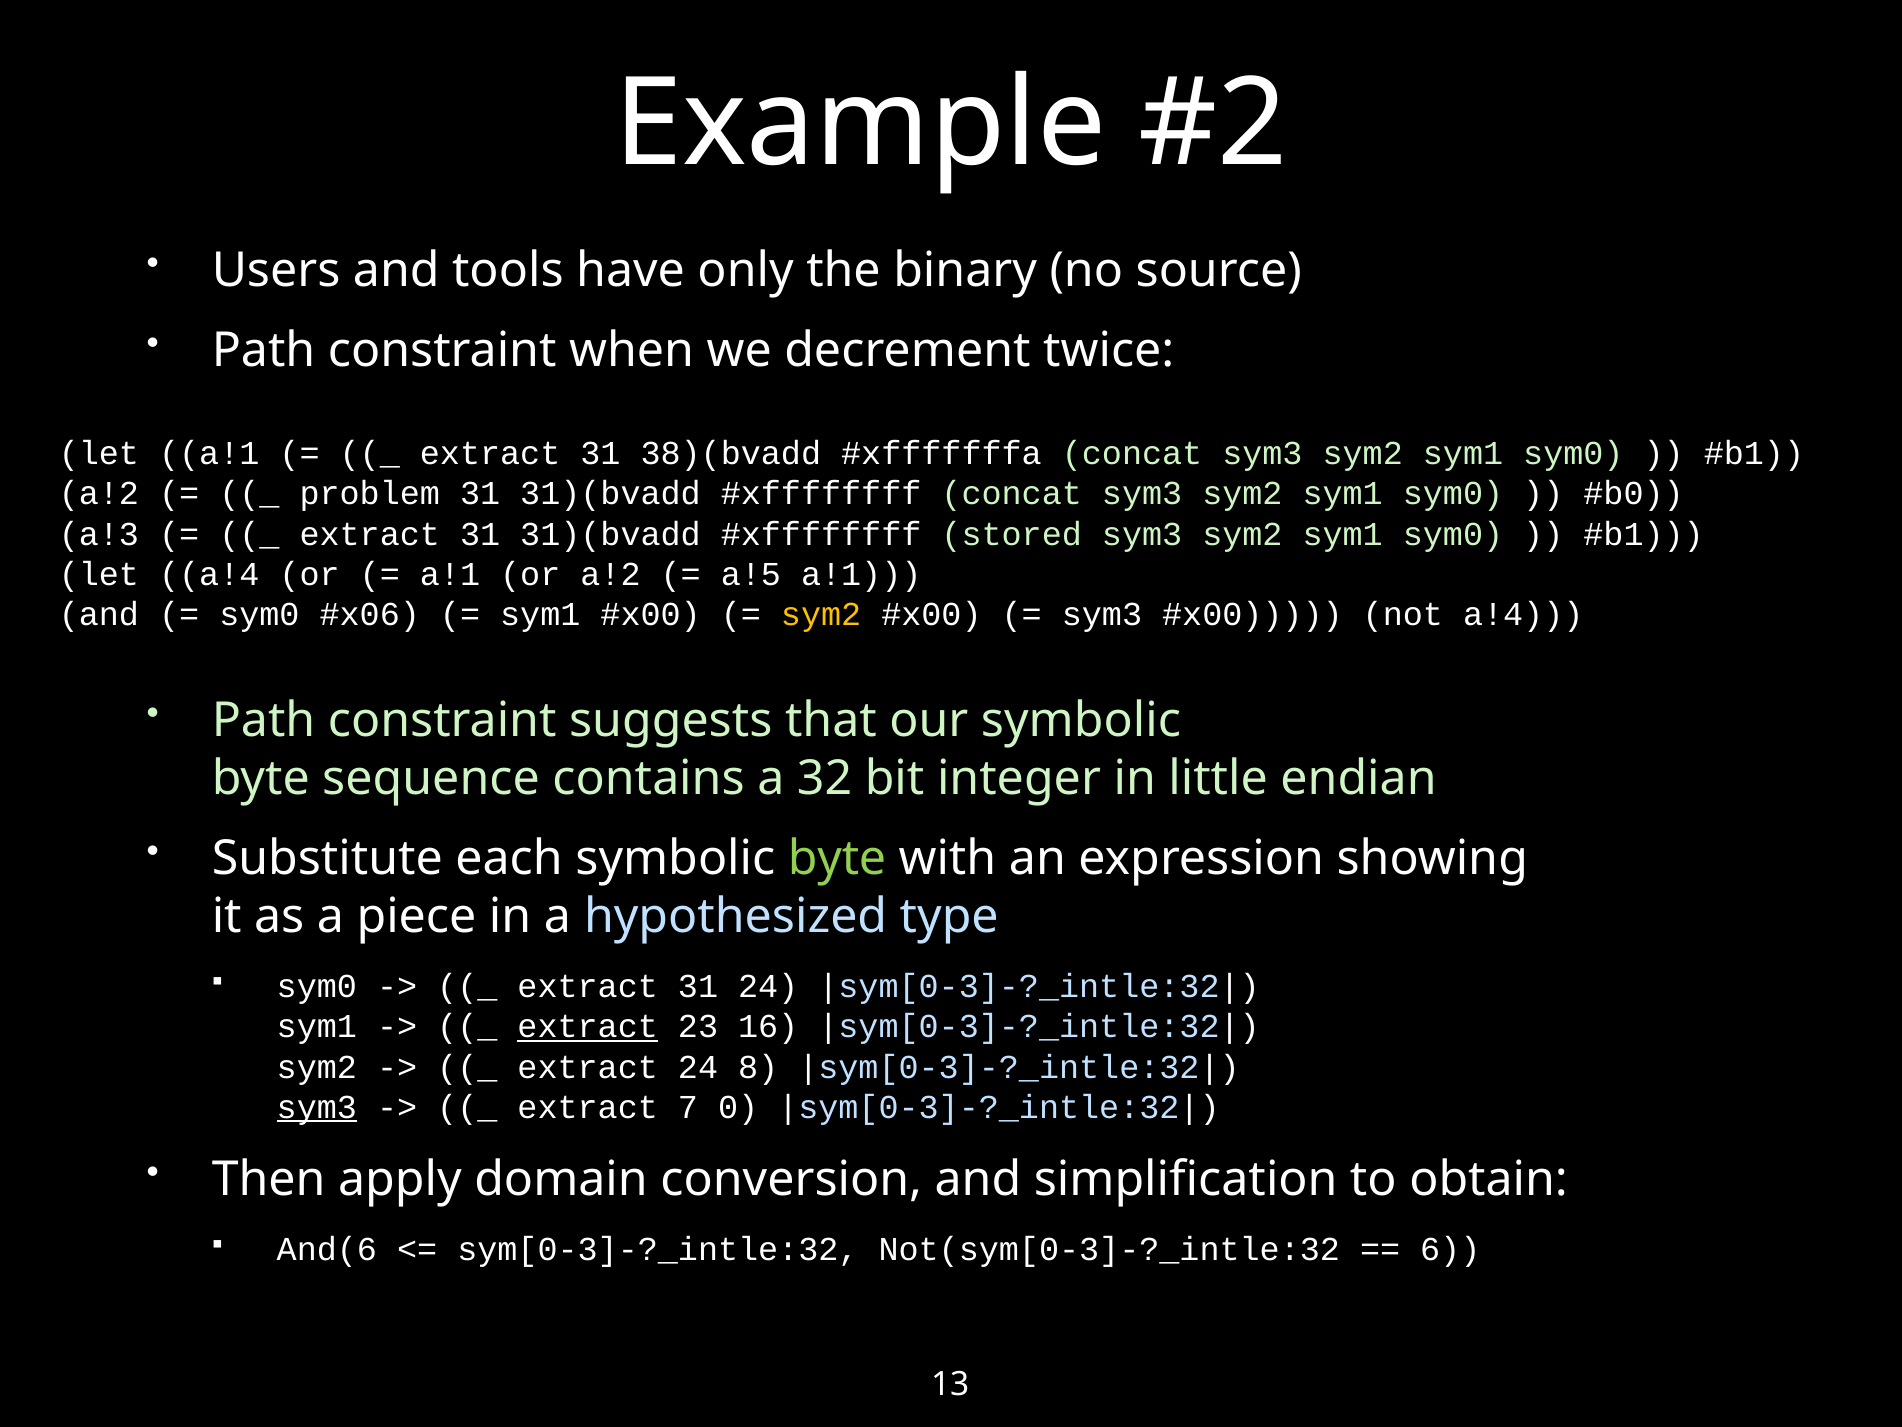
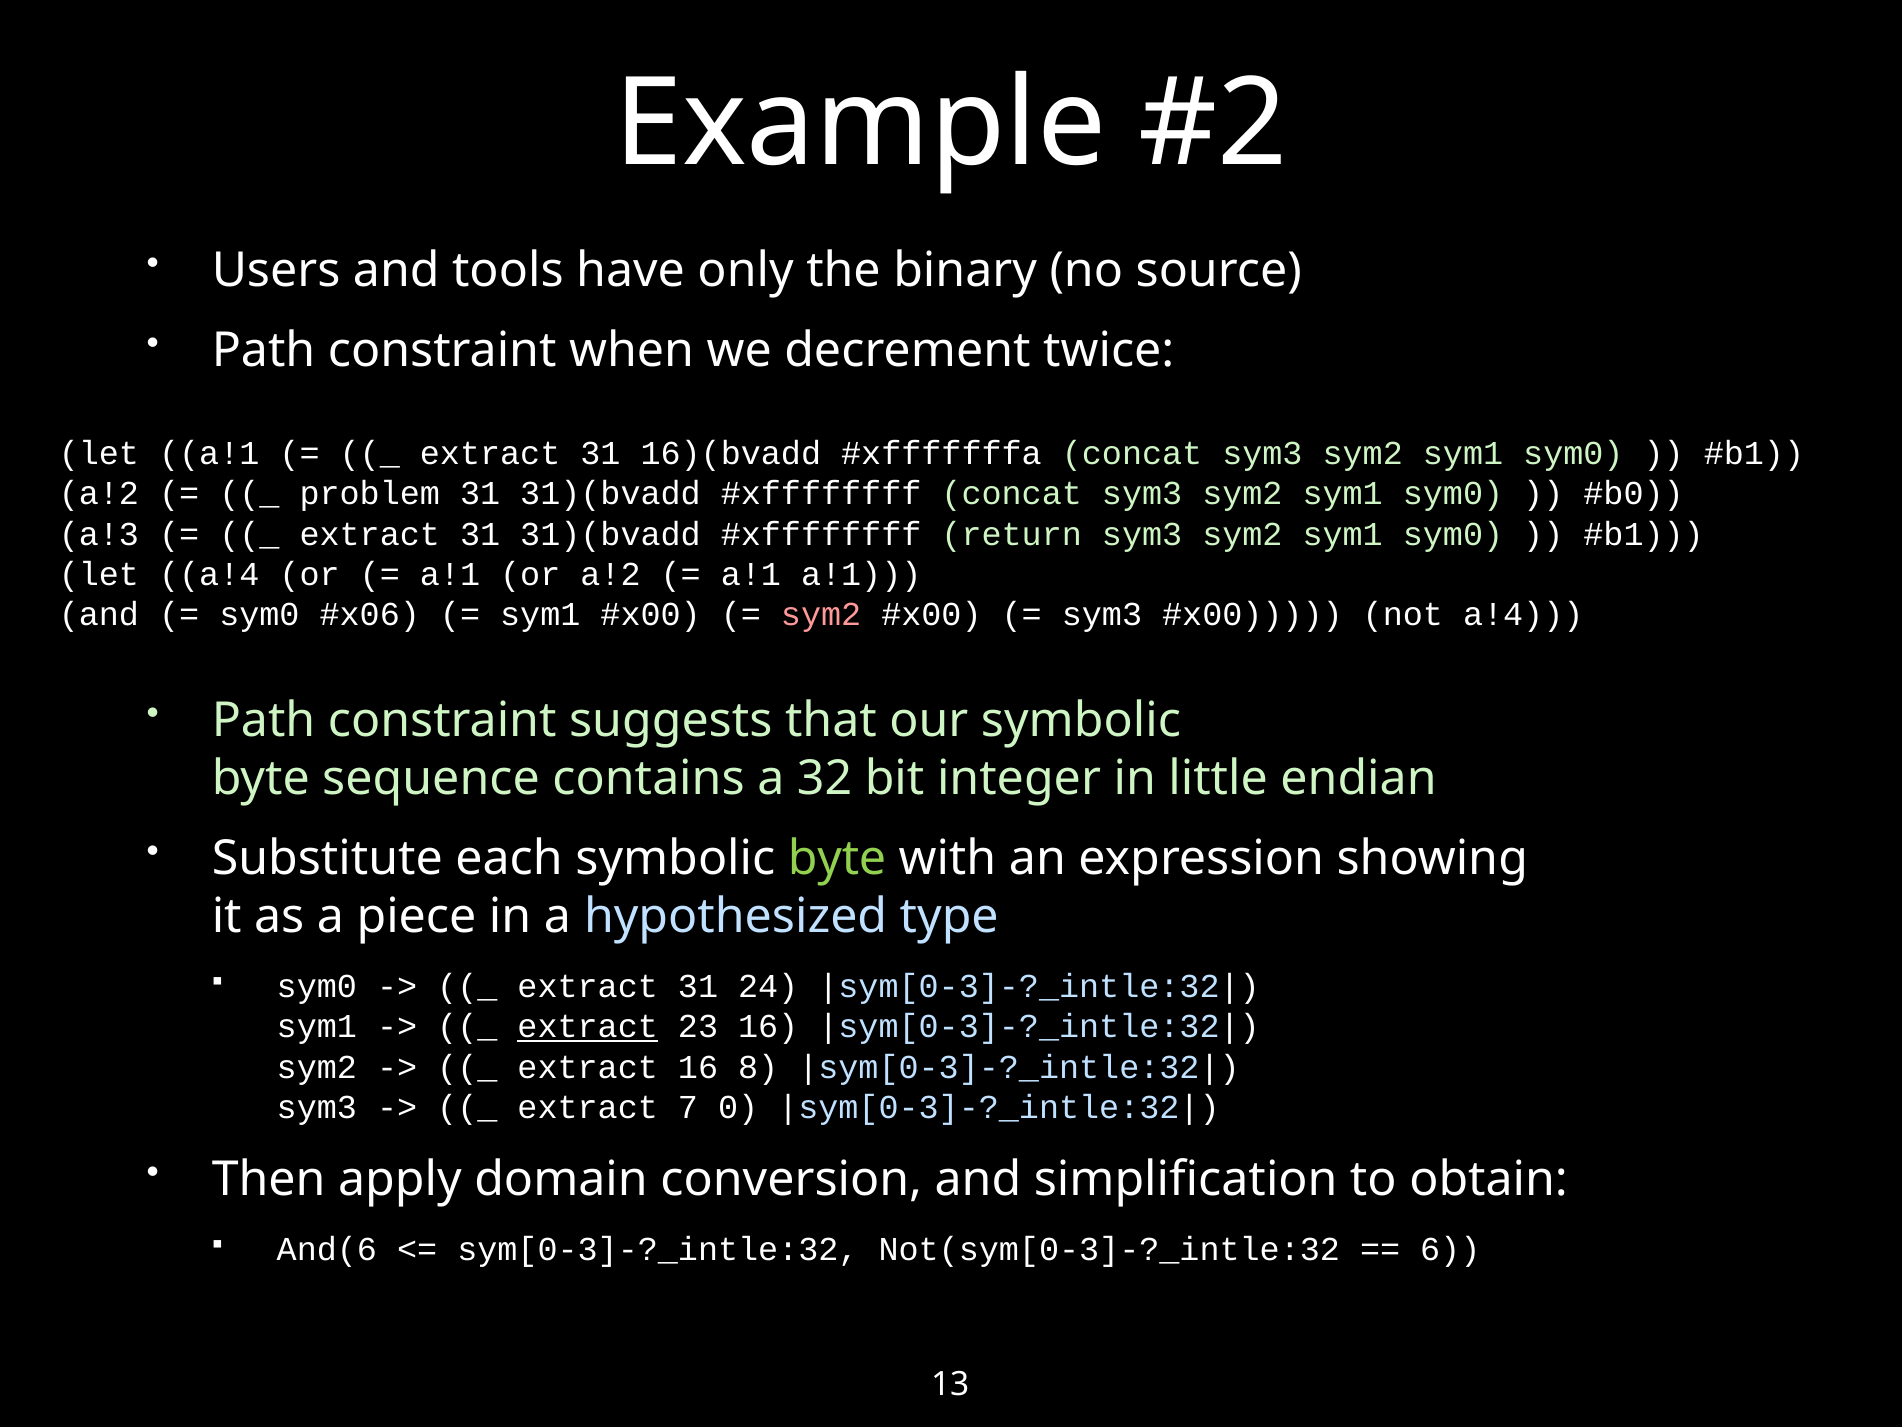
38)(bvadd: 38)(bvadd -> 16)(bvadd (731, 454)
stored: stored -> return (1012, 534)
a!5: a!5 -> a!1 (751, 574)
sym2 colour: yellow -> pink (821, 614)
extract 24: 24 -> 16 (698, 1067)
sym3 underline: present -> none (317, 1107)
